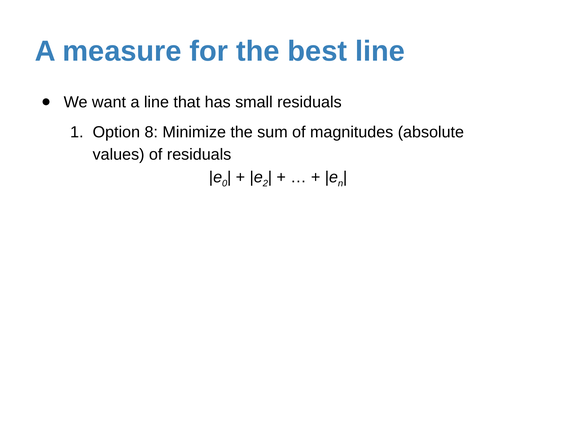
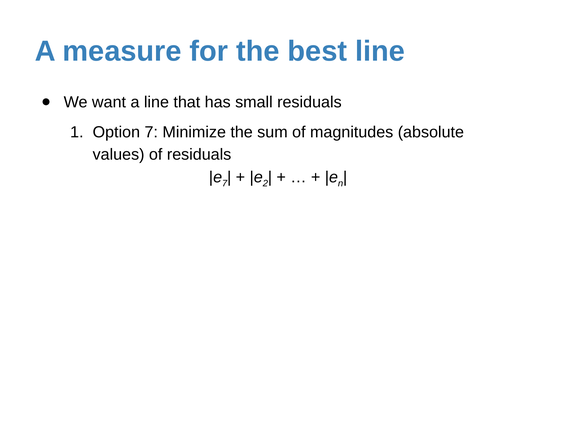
Option 8: 8 -> 7 (151, 132)
0: 0 -> 7 (225, 183)
